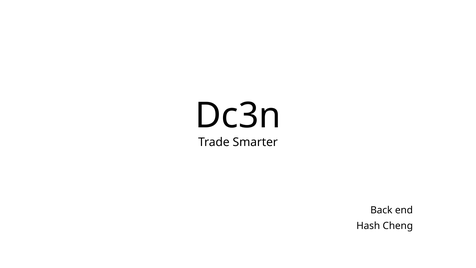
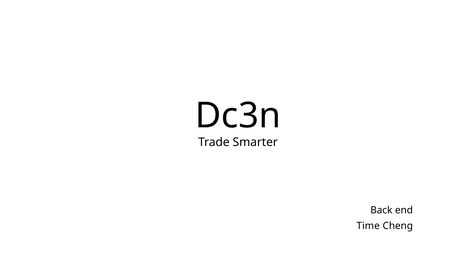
Hash: Hash -> Time (368, 226)
